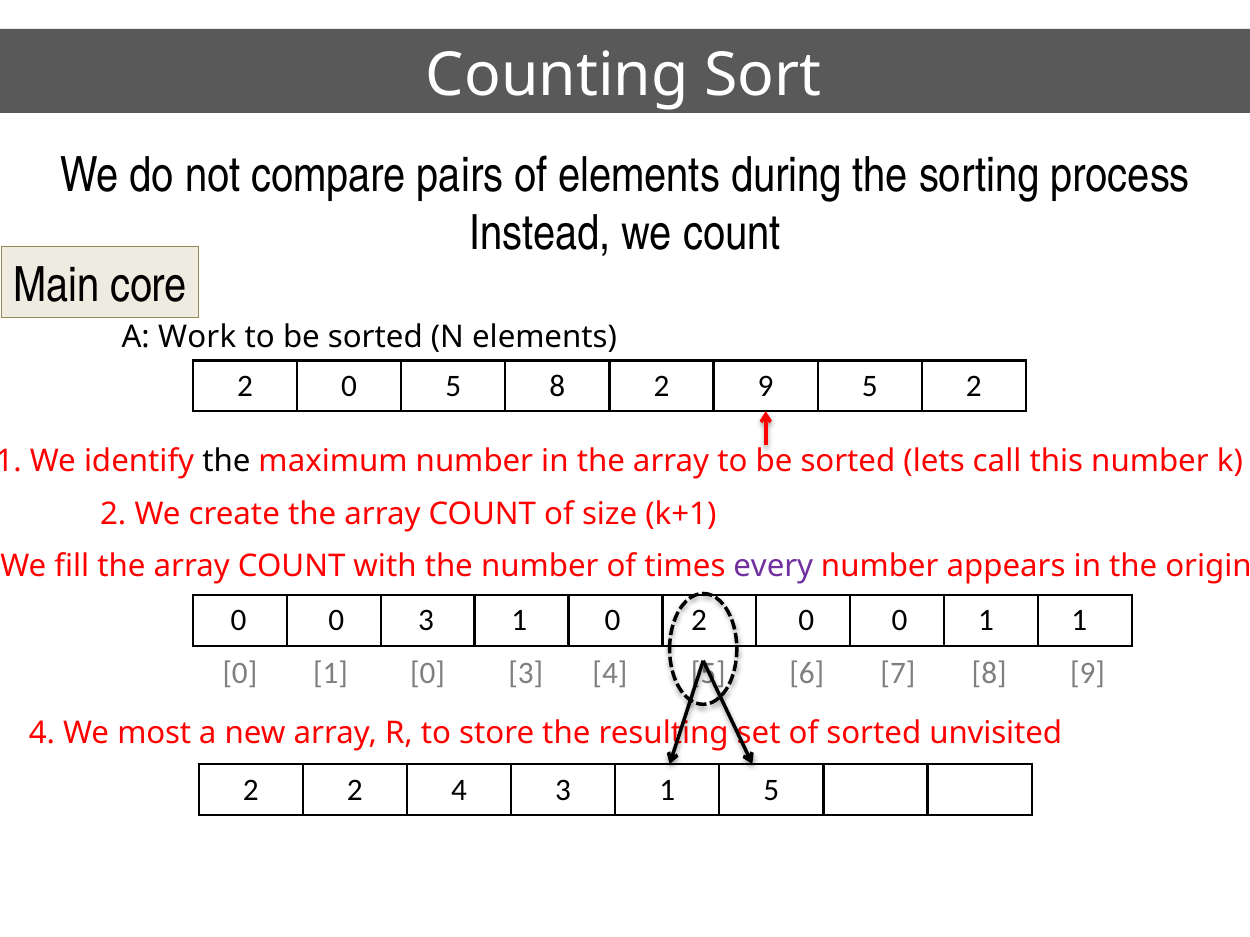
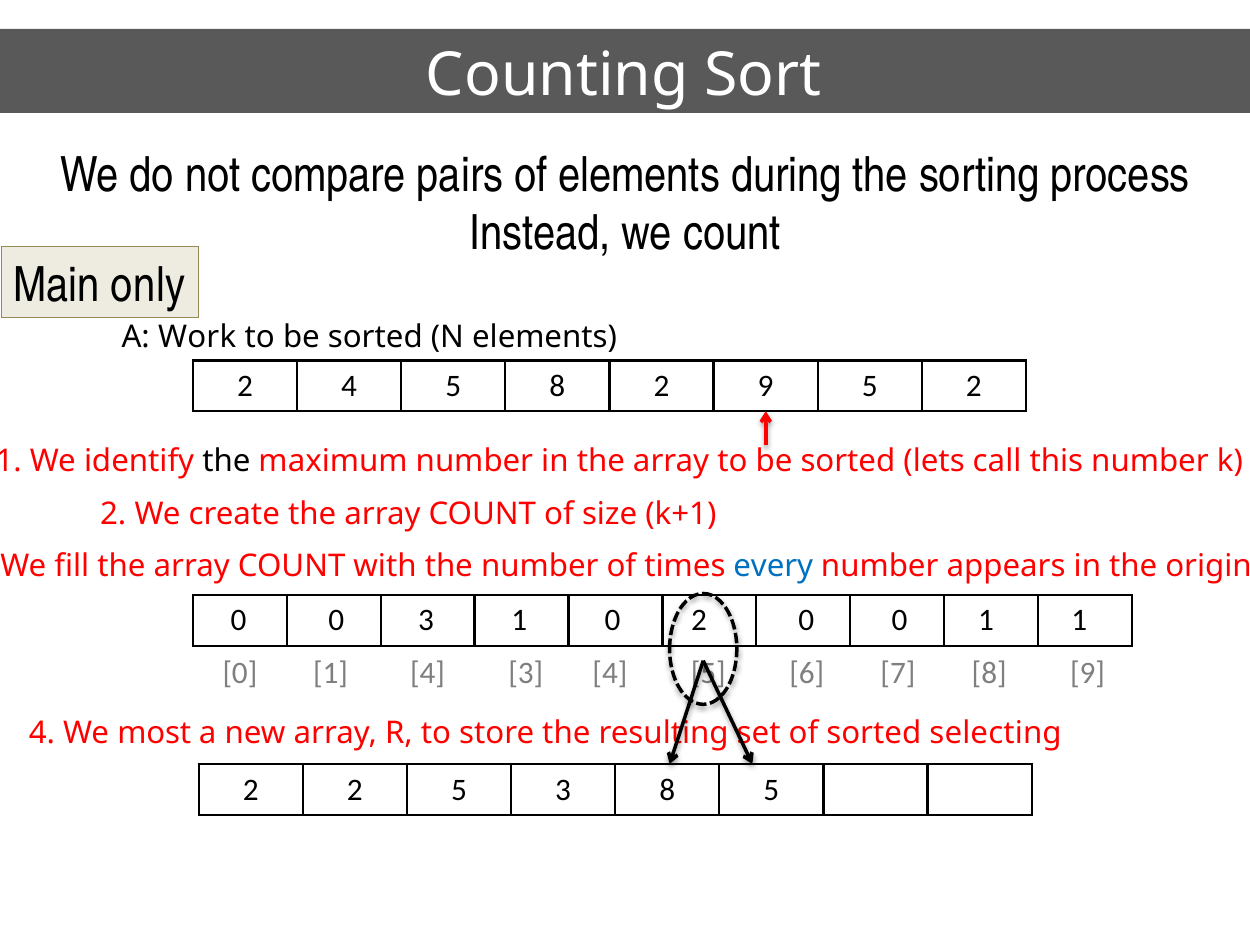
core: core -> only (148, 286)
0: 0 -> 4 (349, 386)
every colour: purple -> blue (773, 566)
0 1 0: 0 -> 4 (428, 673)
unvisited: unvisited -> selecting (996, 734)
2 4: 4 -> 5 (459, 790)
1: 1 -> 8 (667, 790)
